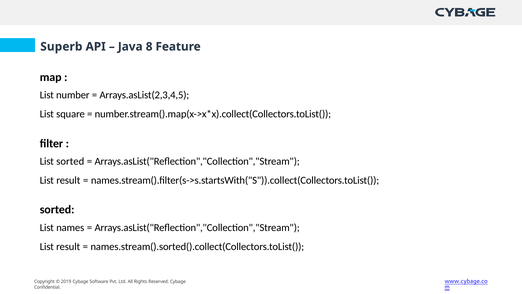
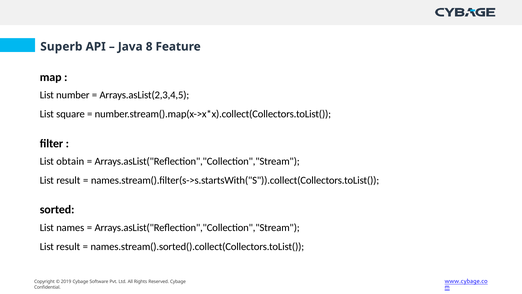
List sorted: sorted -> obtain (70, 161)
